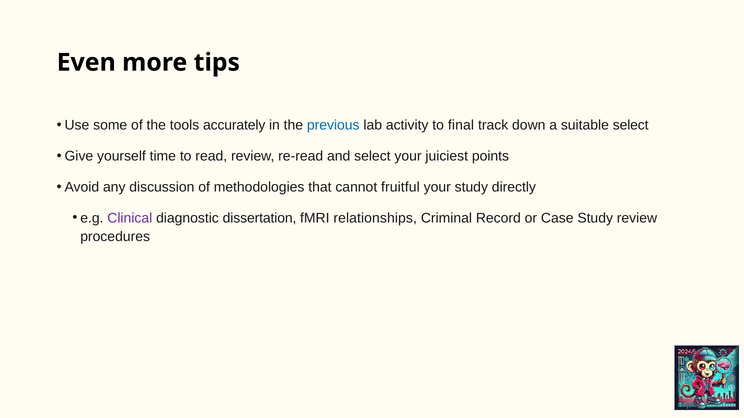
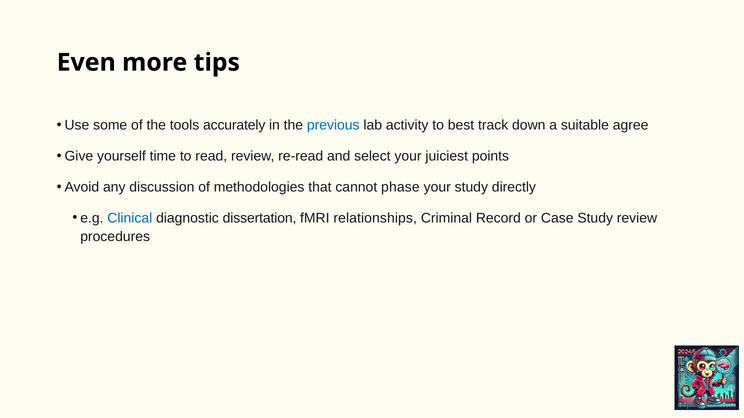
final: final -> best (461, 125)
suitable select: select -> agree (631, 125)
fruitful: fruitful -> phase (400, 187)
Clinical colour: purple -> blue (130, 218)
